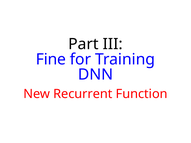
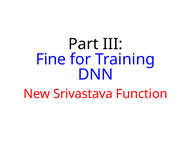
Recurrent: Recurrent -> Srivastava (83, 94)
